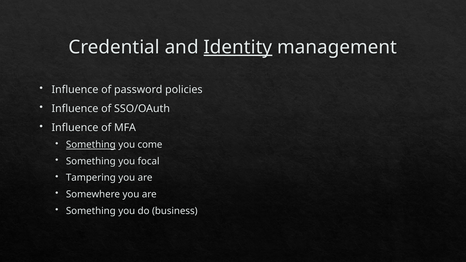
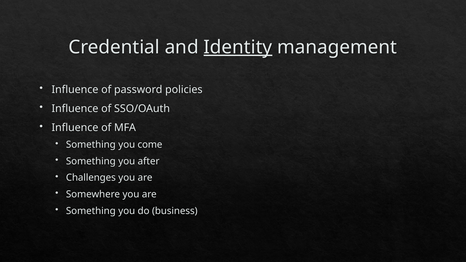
Something underline: present -> none (91, 145)
focal: focal -> after (149, 161)
Tampering: Tampering -> Challenges (91, 178)
